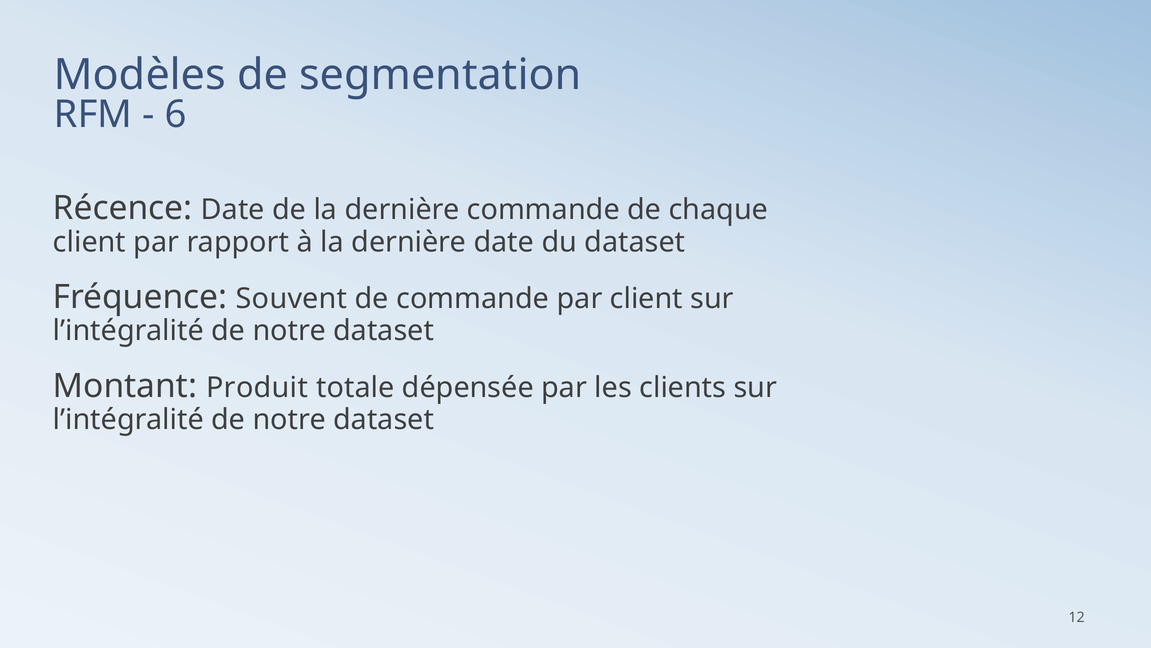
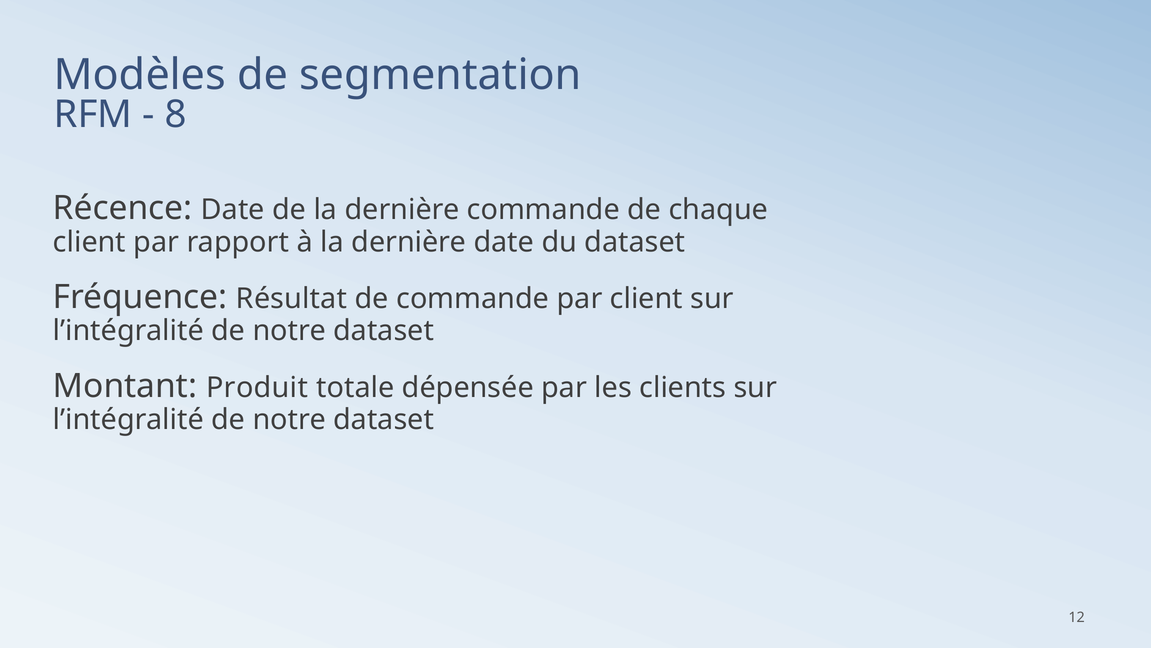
6: 6 -> 8 (176, 115)
Souvent: Souvent -> Résultat (292, 299)
